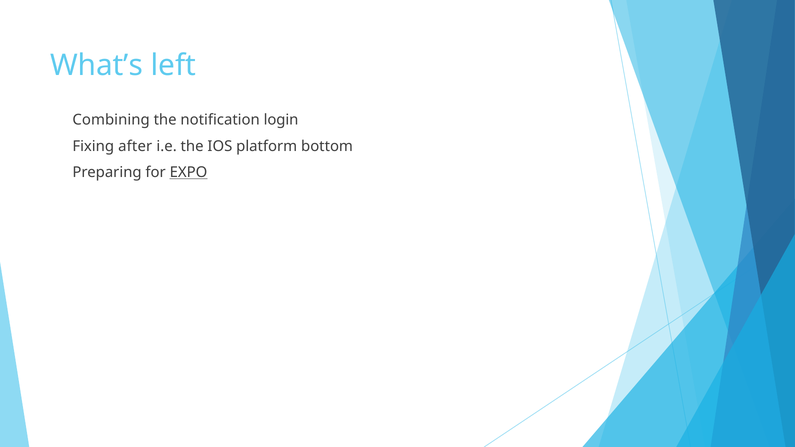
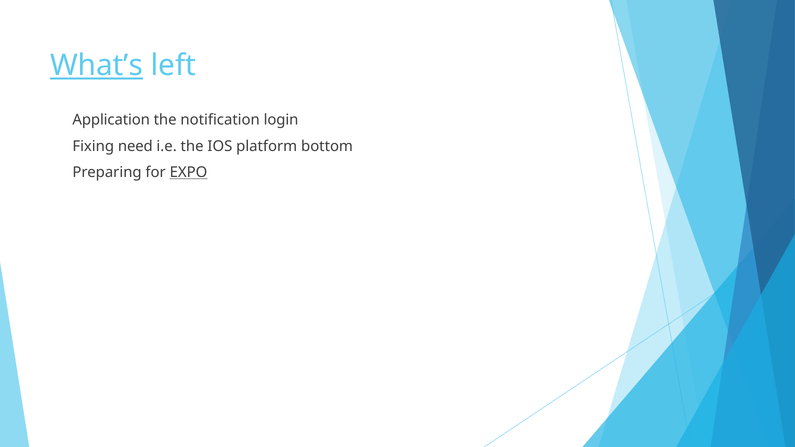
What’s underline: none -> present (97, 66)
Combining: Combining -> Application (111, 120)
after: after -> need (135, 146)
